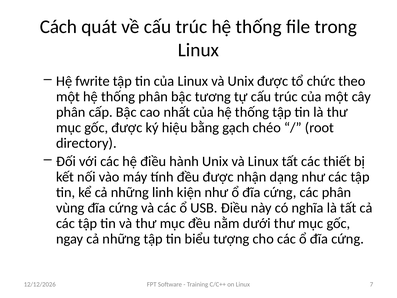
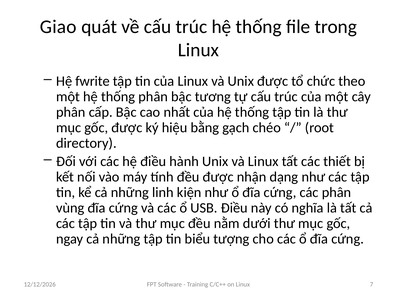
Cách: Cách -> Giao (58, 27)
